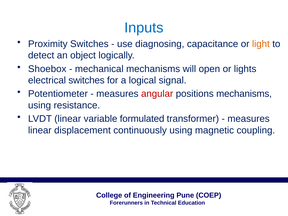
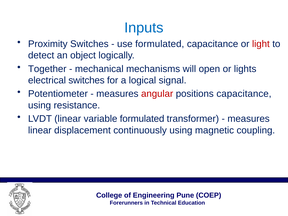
use diagnosing: diagnosing -> formulated (160, 44)
light colour: orange -> red (261, 44)
Shoebox: Shoebox -> Together (47, 69)
positions mechanisms: mechanisms -> capacitance (244, 94)
